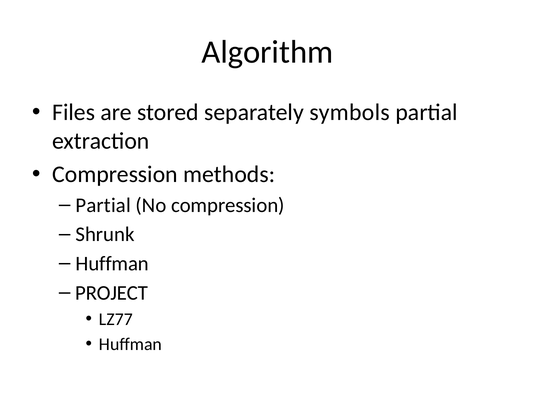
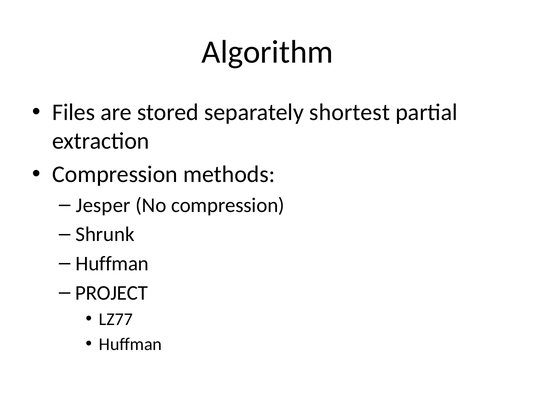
symbols: symbols -> shortest (350, 112)
Partial: Partial -> Jesper (103, 205)
